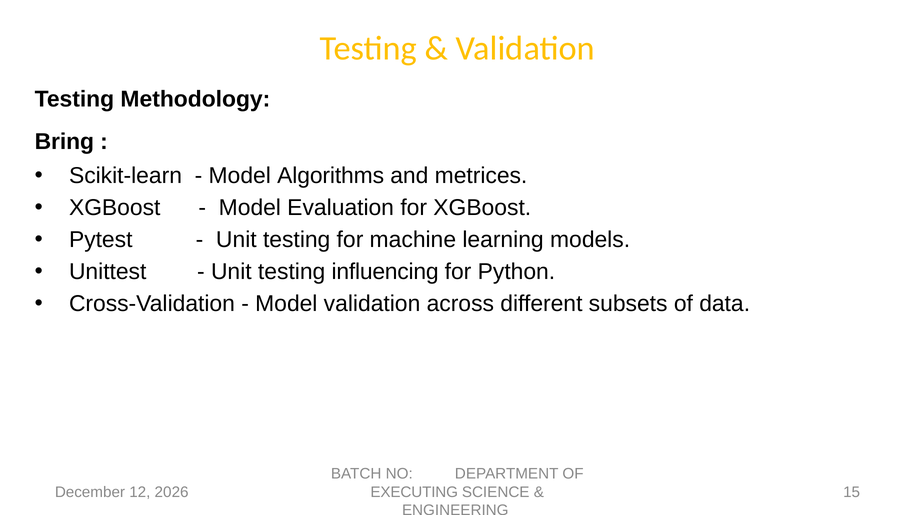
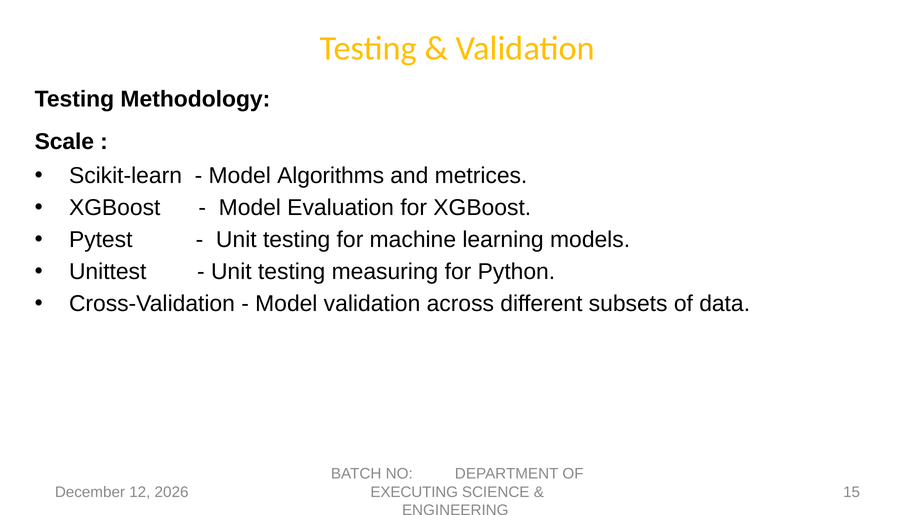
Bring: Bring -> Scale (64, 142)
influencing: influencing -> measuring (385, 272)
